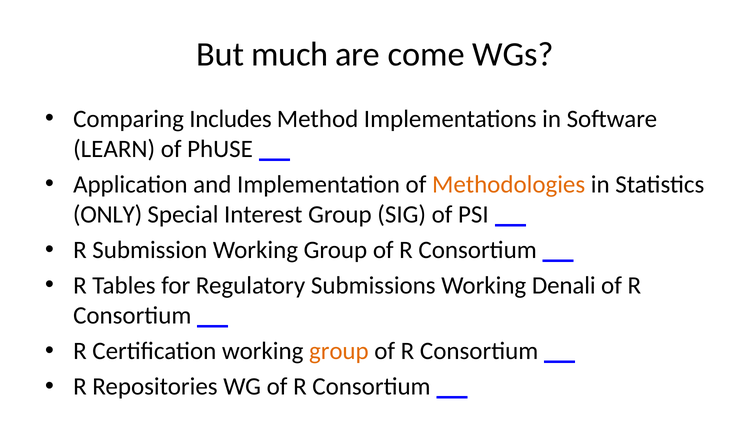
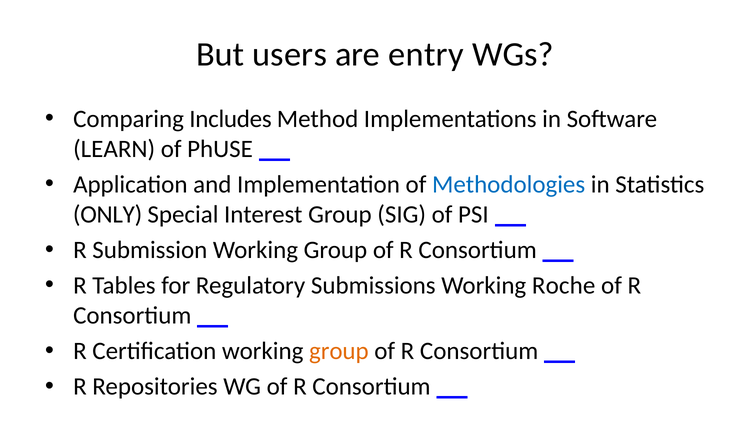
much: much -> users (290, 54)
come: come -> entry (426, 54)
Methodologies colour: orange -> blue (509, 184)
Denali: Denali -> Roche (564, 285)
